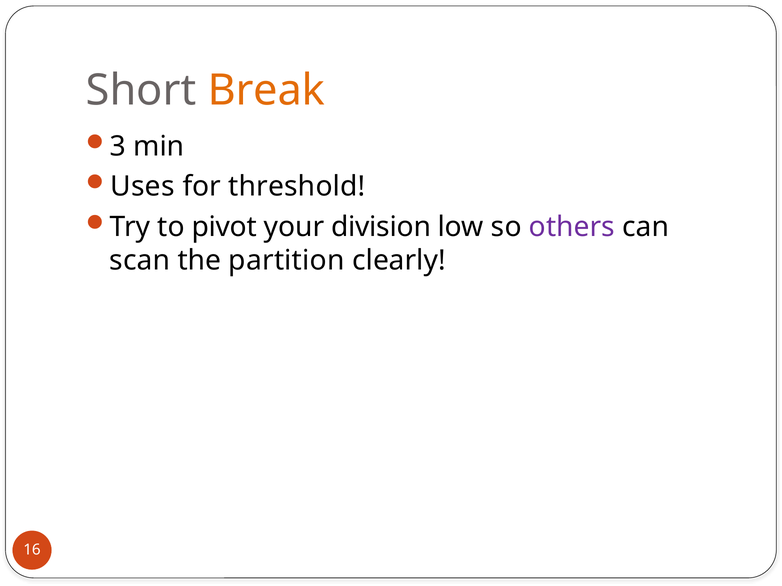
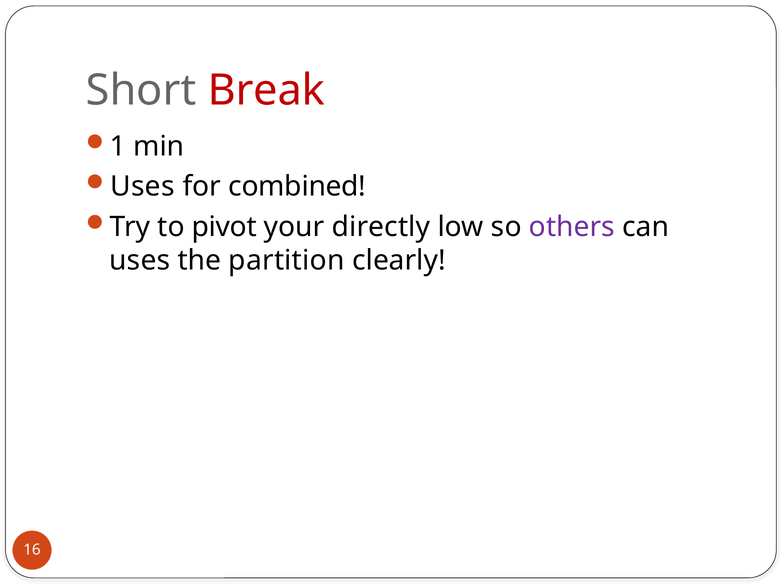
Break colour: orange -> red (266, 90)
3: 3 -> 1 (118, 147)
threshold: threshold -> combined (297, 187)
division: division -> directly (381, 227)
scan: scan -> uses (140, 261)
